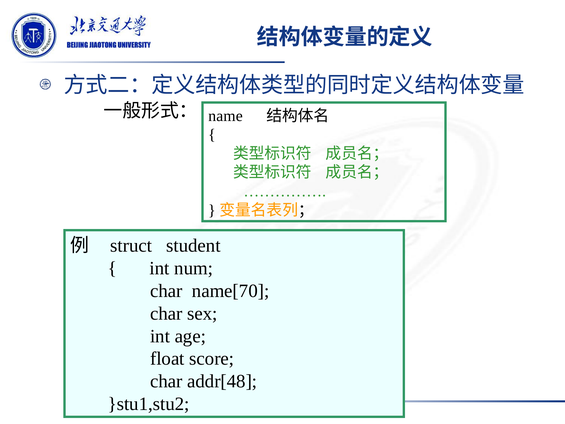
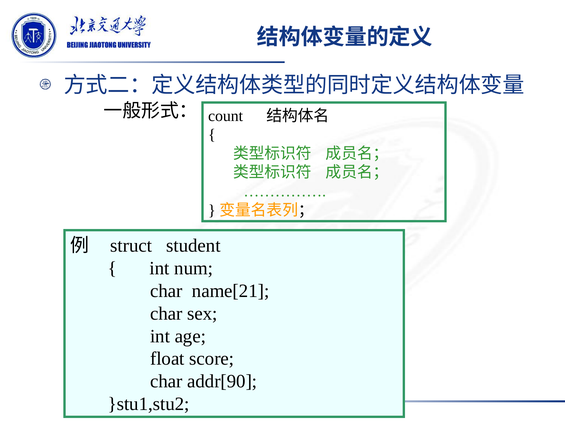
name: name -> count (226, 116)
name[70: name[70 -> name[21 (231, 291)
addr[48: addr[48 -> addr[90 (222, 381)
